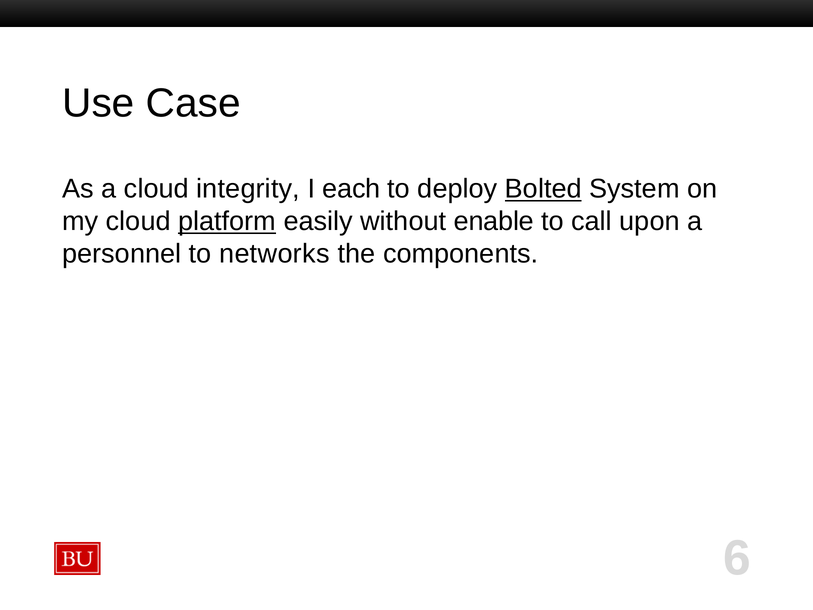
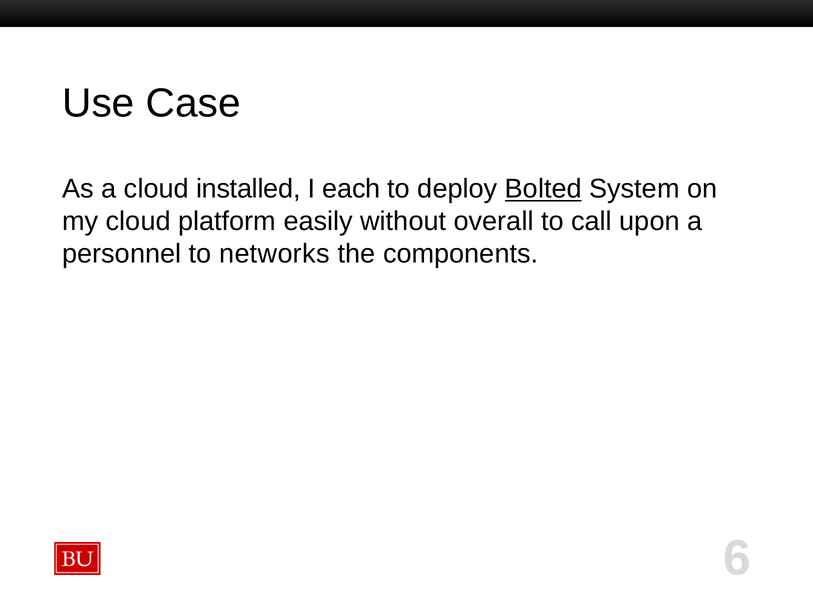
integrity: integrity -> installed (248, 189)
platform underline: present -> none (227, 221)
enable: enable -> overall (494, 221)
